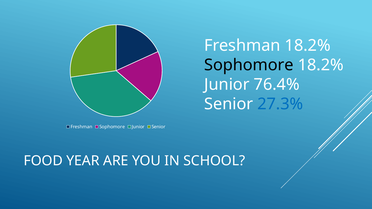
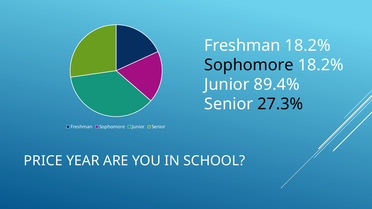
76.4%: 76.4% -> 89.4% (277, 85)
27.3% colour: blue -> black (280, 104)
FOOD: FOOD -> PRICE (43, 161)
